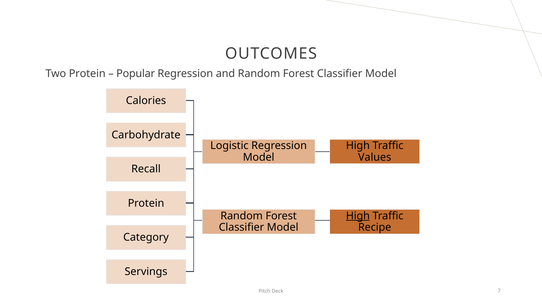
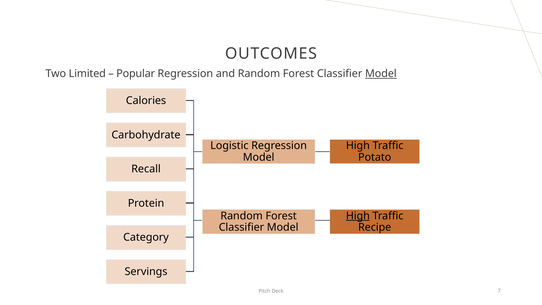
Two Protein: Protein -> Limited (87, 74)
Model underline: none -> present (381, 74)
Values: Values -> Potato (375, 157)
